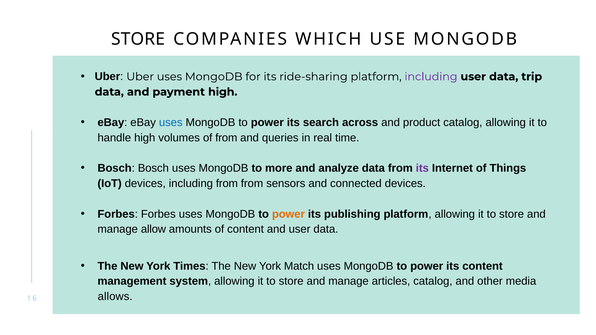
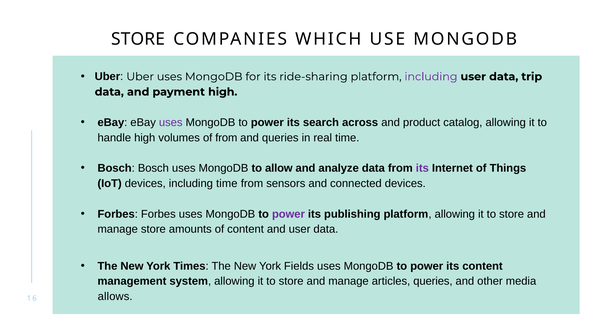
uses colour: blue -> purple (171, 123)
more: more -> allow (279, 168)
including from: from -> time (227, 184)
power colour: orange -> purple (288, 214)
manage allow: allow -> store (153, 229)
Match: Match -> Fields (299, 266)
articles catalog: catalog -> queries (433, 281)
